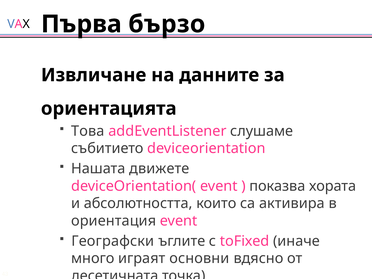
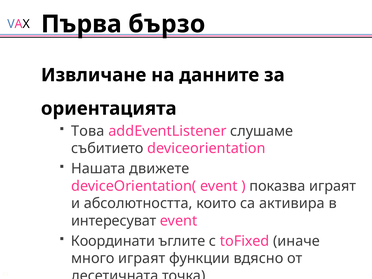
показва хората: хората -> играят (333, 186)
ориентация: ориентация -> интересуват (114, 221)
Географски: Географски -> Координати (113, 241)
основни: основни -> функции (199, 258)
